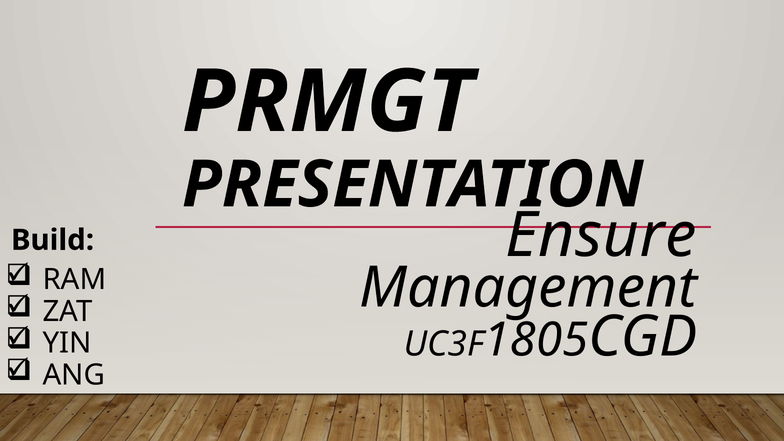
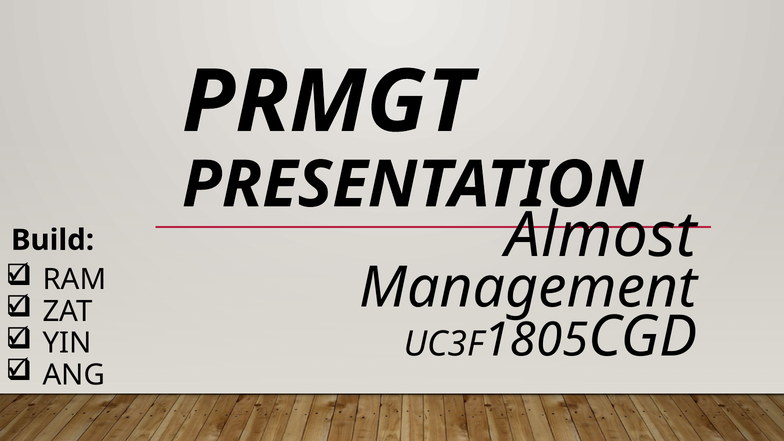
Ensure: Ensure -> Almost (601, 235)
